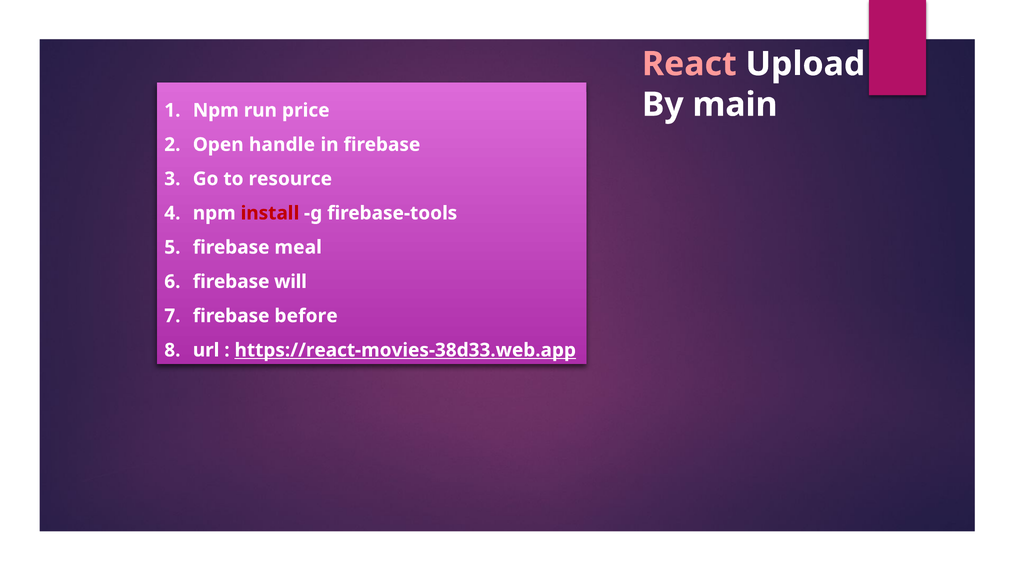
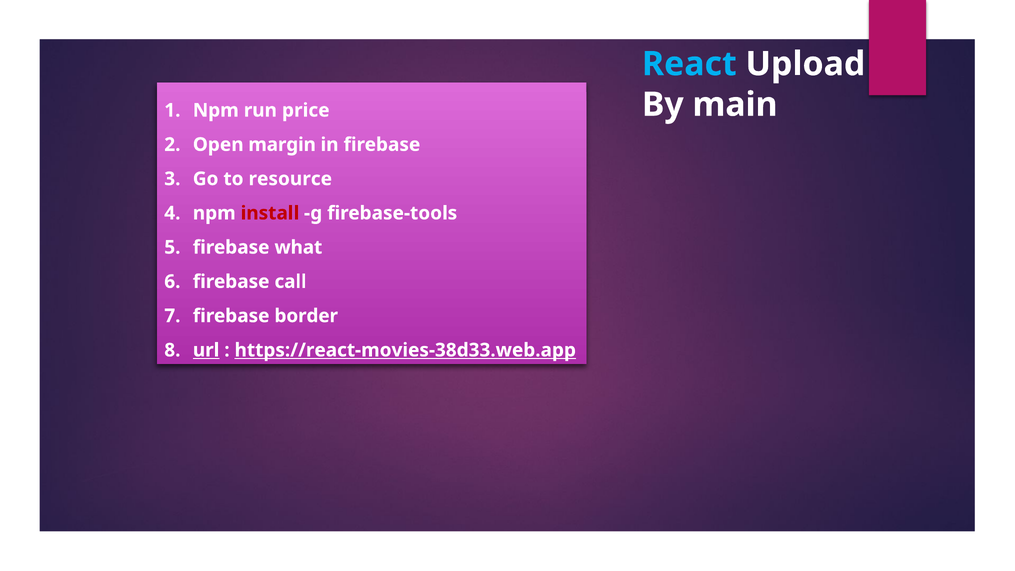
React colour: pink -> light blue (689, 64)
handle: handle -> margin (282, 145)
meal: meal -> what (298, 247)
will: will -> call (291, 282)
before: before -> border (306, 316)
url underline: none -> present (206, 350)
